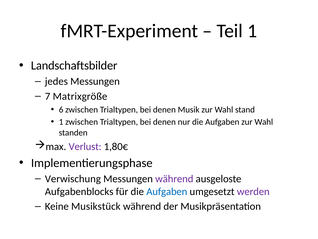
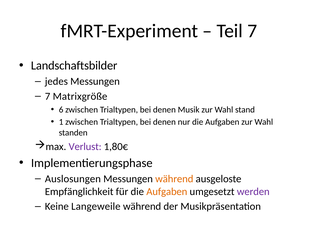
Teil 1: 1 -> 7 (252, 31)
Verwischung: Verwischung -> Auslosungen (73, 178)
während colour: purple -> orange (174, 178)
Aufgabenblocks: Aufgabenblocks -> Empfänglichkeit (79, 191)
Aufgaben colour: blue -> orange (167, 191)
Musikstück: Musikstück -> Langeweile (96, 206)
